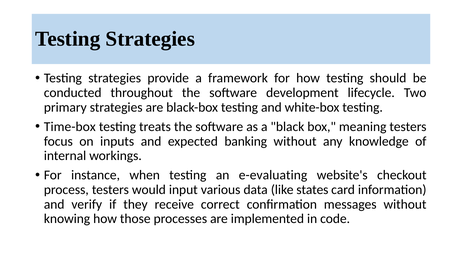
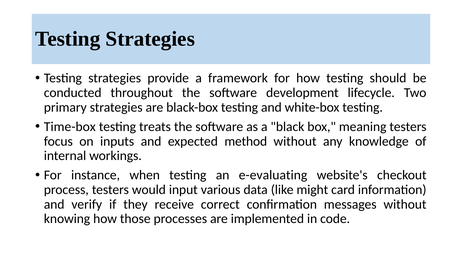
banking: banking -> method (246, 141)
states: states -> might (312, 190)
